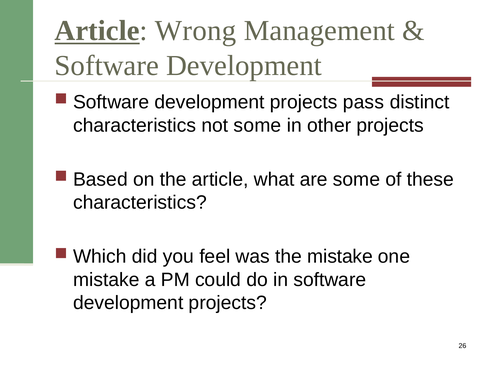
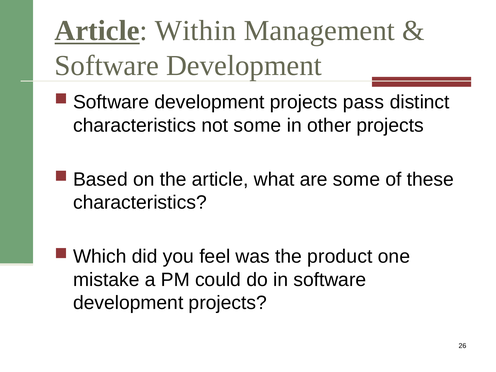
Wrong: Wrong -> Within (196, 31)
the mistake: mistake -> product (340, 257)
